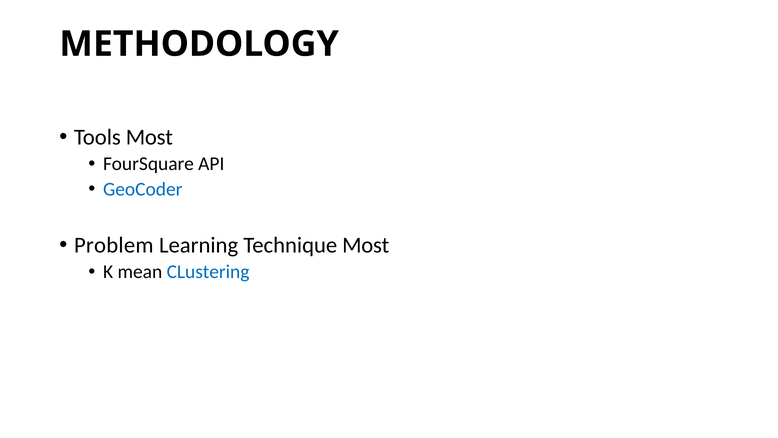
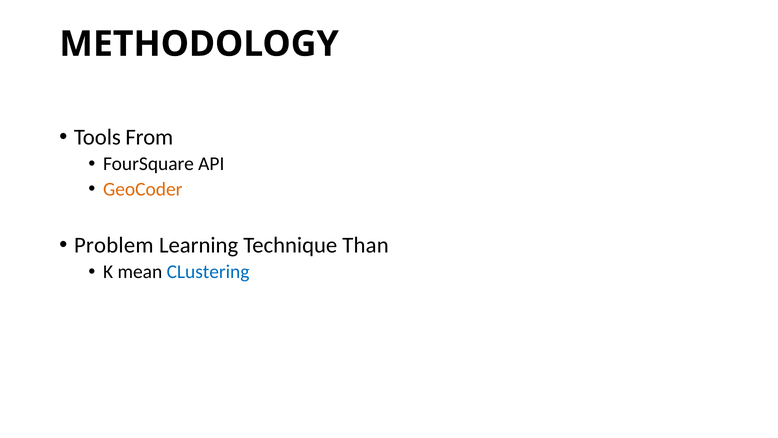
Tools Most: Most -> From (149, 137)
GeoCoder colour: blue -> orange (143, 189)
Technique Most: Most -> Than (365, 245)
